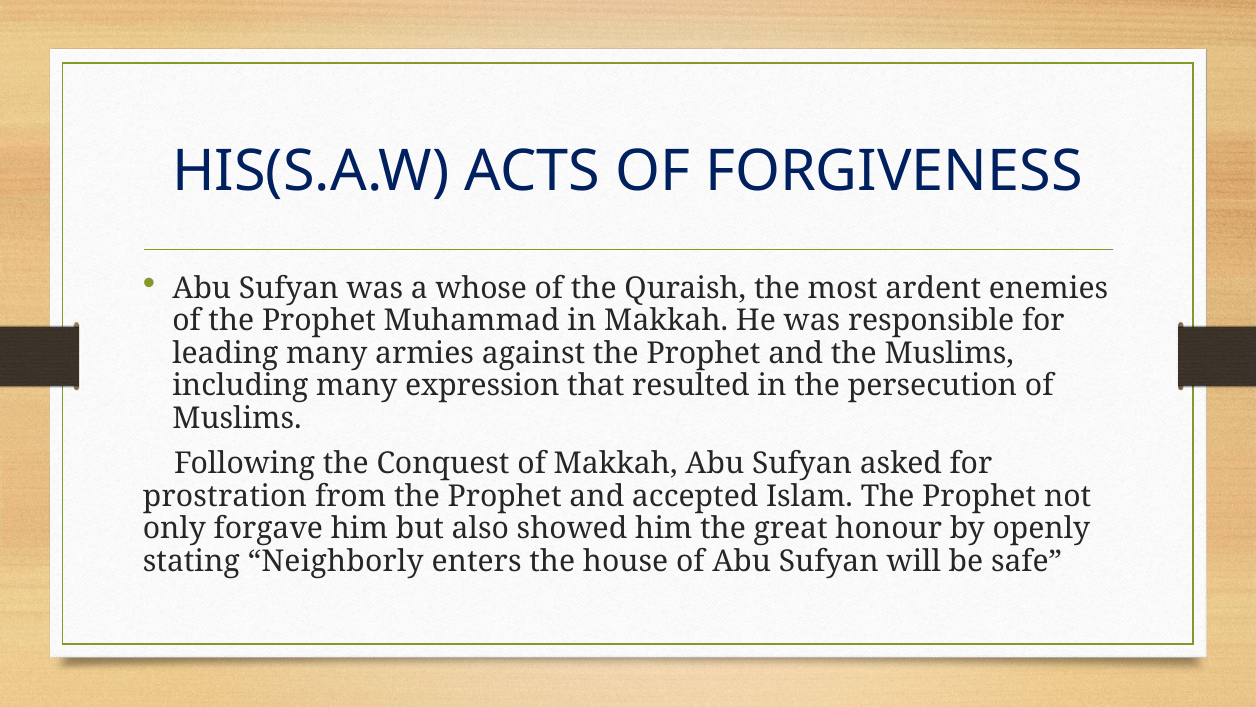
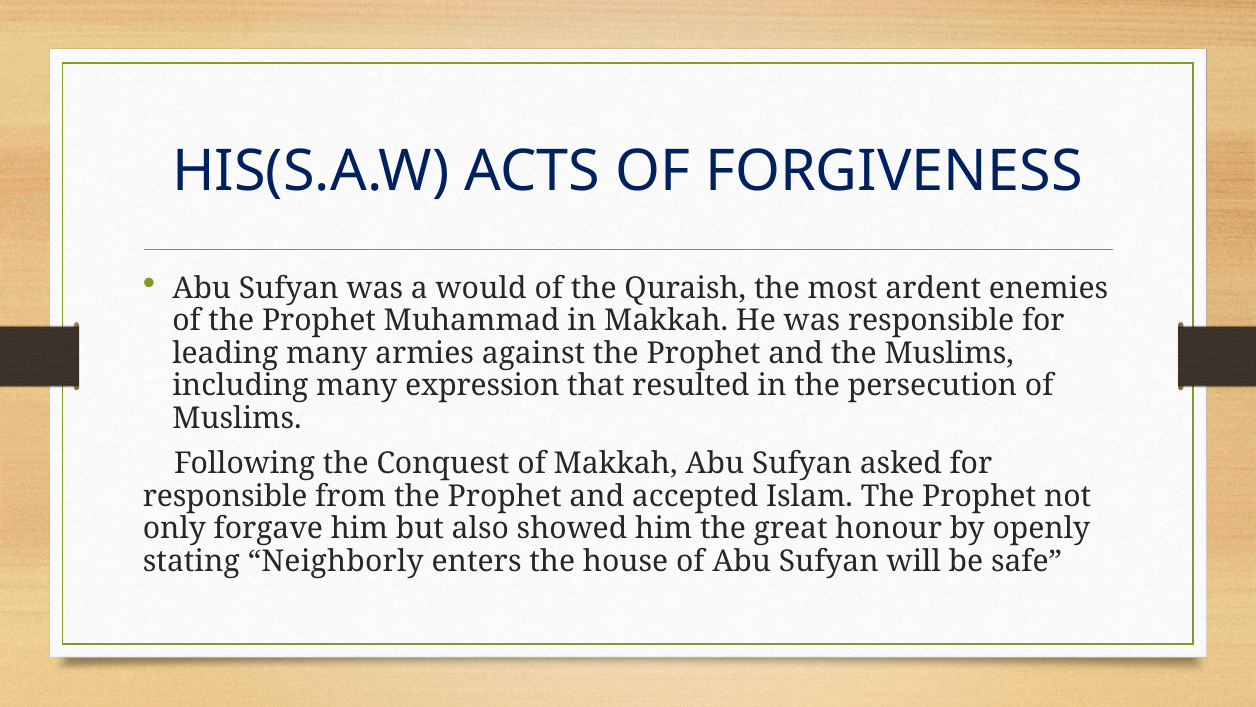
whose: whose -> would (481, 288)
prostration: prostration -> responsible (225, 496)
